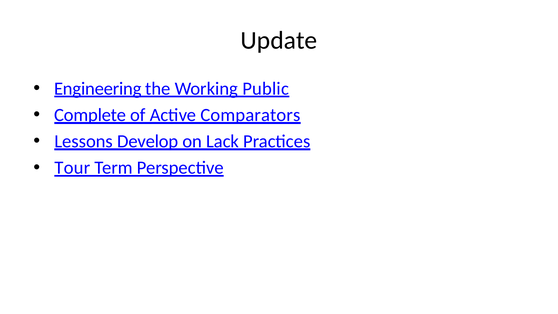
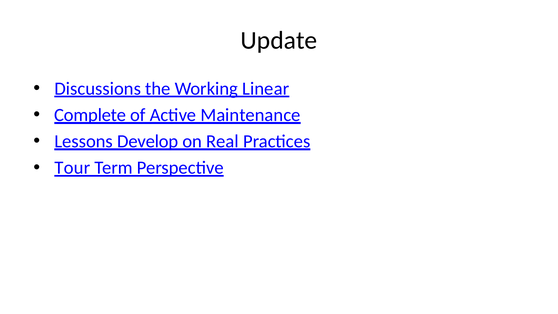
Engineering: Engineering -> Discussions (98, 89)
Public: Public -> Linear (266, 89)
Comparators: Comparators -> Maintenance (250, 115)
Lack: Lack -> Real (223, 141)
